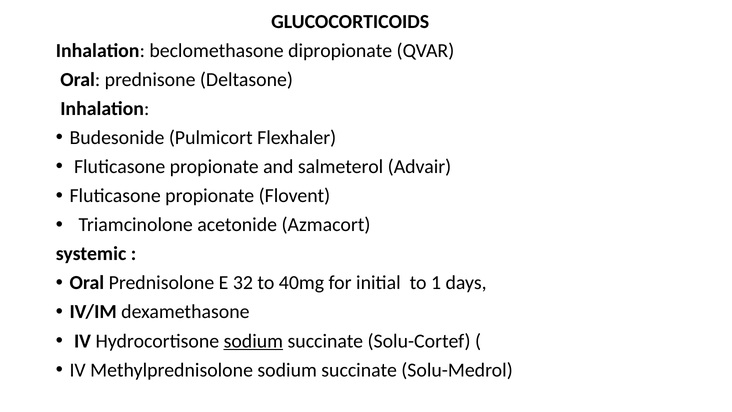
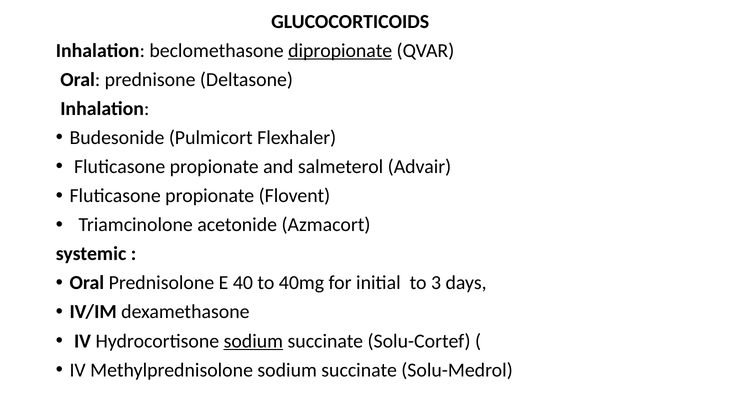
dipropionate underline: none -> present (340, 50)
32: 32 -> 40 (243, 283)
1: 1 -> 3 (436, 283)
